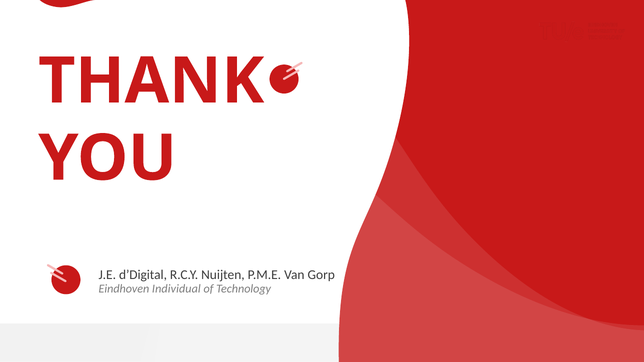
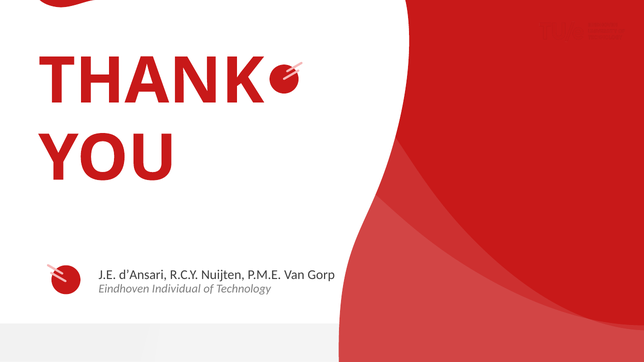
d’Digital: d’Digital -> d’Ansari (143, 275)
